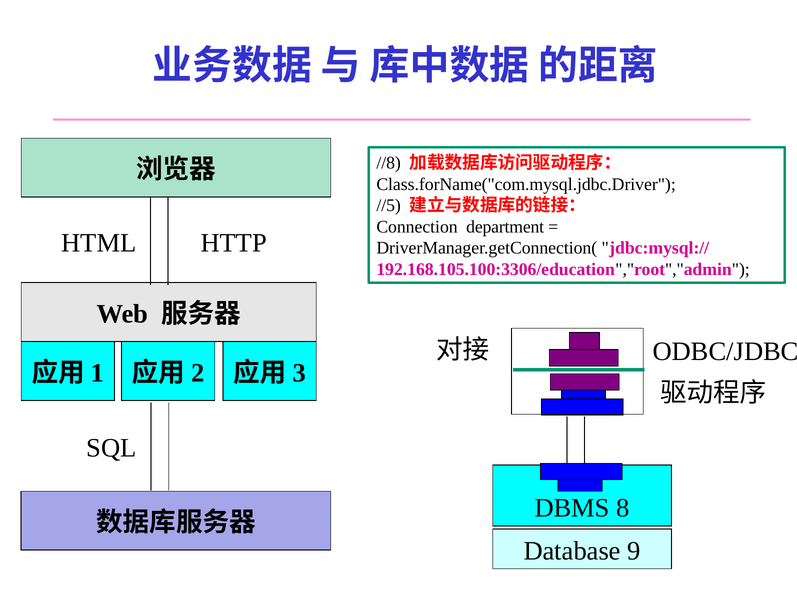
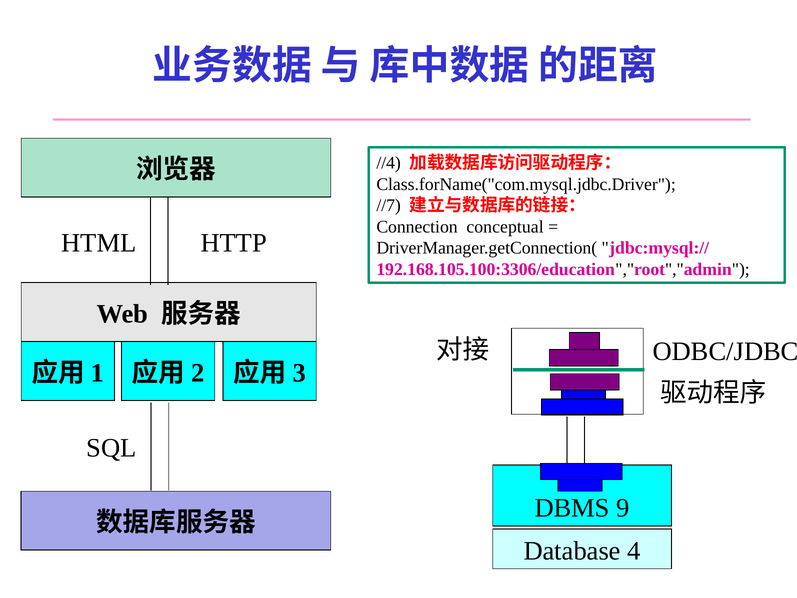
//8: //8 -> //4 (389, 163)
//5: //5 -> //7 (389, 206)
department: department -> conceptual (505, 227)
8: 8 -> 9 (623, 508)
9: 9 -> 4 (634, 551)
